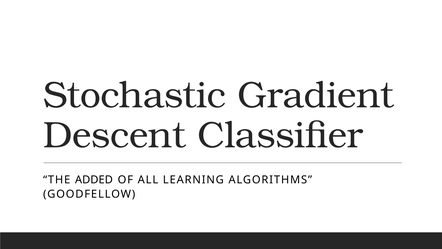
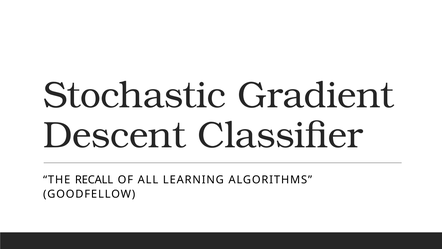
ADDED: ADDED -> RECALL (94, 179)
